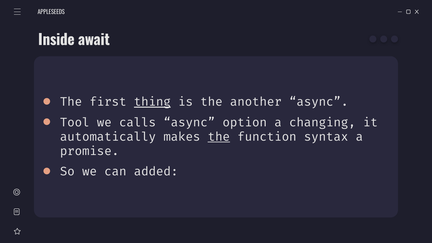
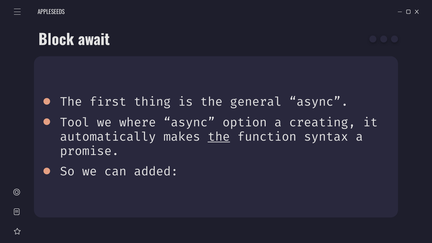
Inside: Inside -> Block (56, 40)
thing underline: present -> none (152, 102)
another: another -> general (256, 102)
calls: calls -> where (138, 122)
changing: changing -> creating (322, 122)
